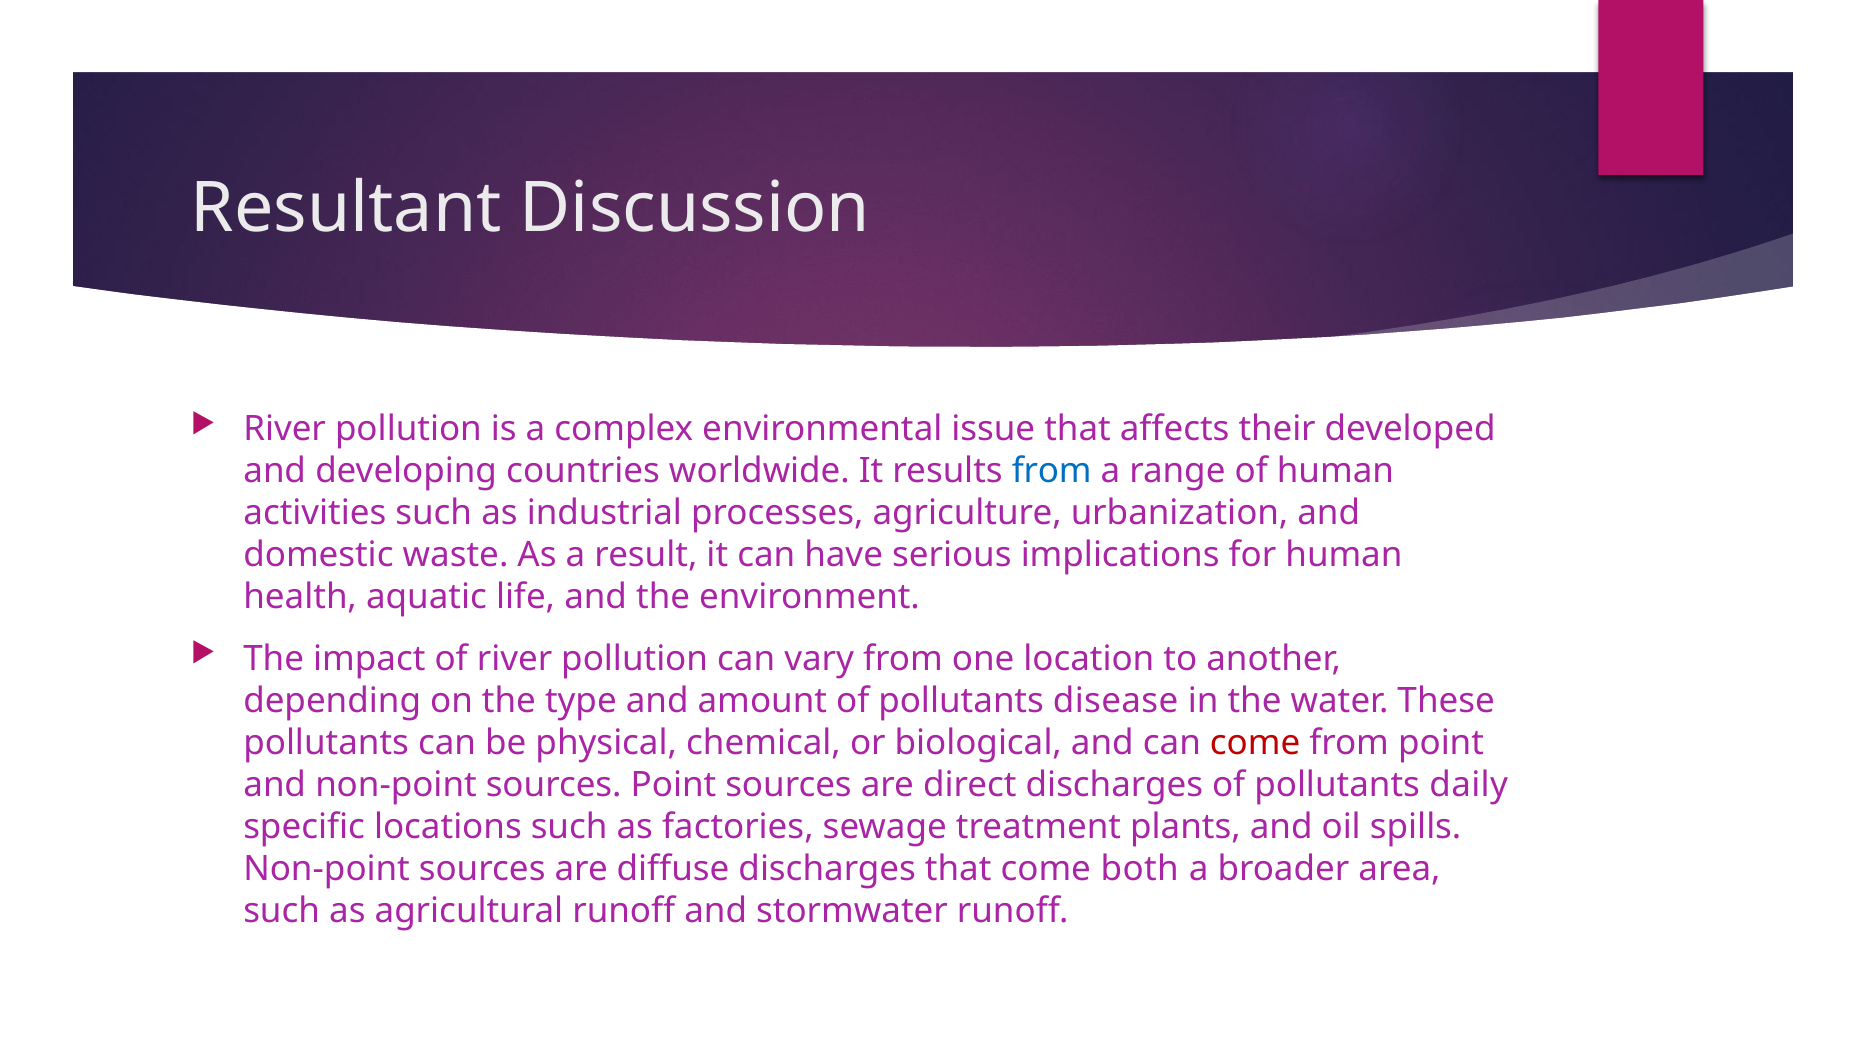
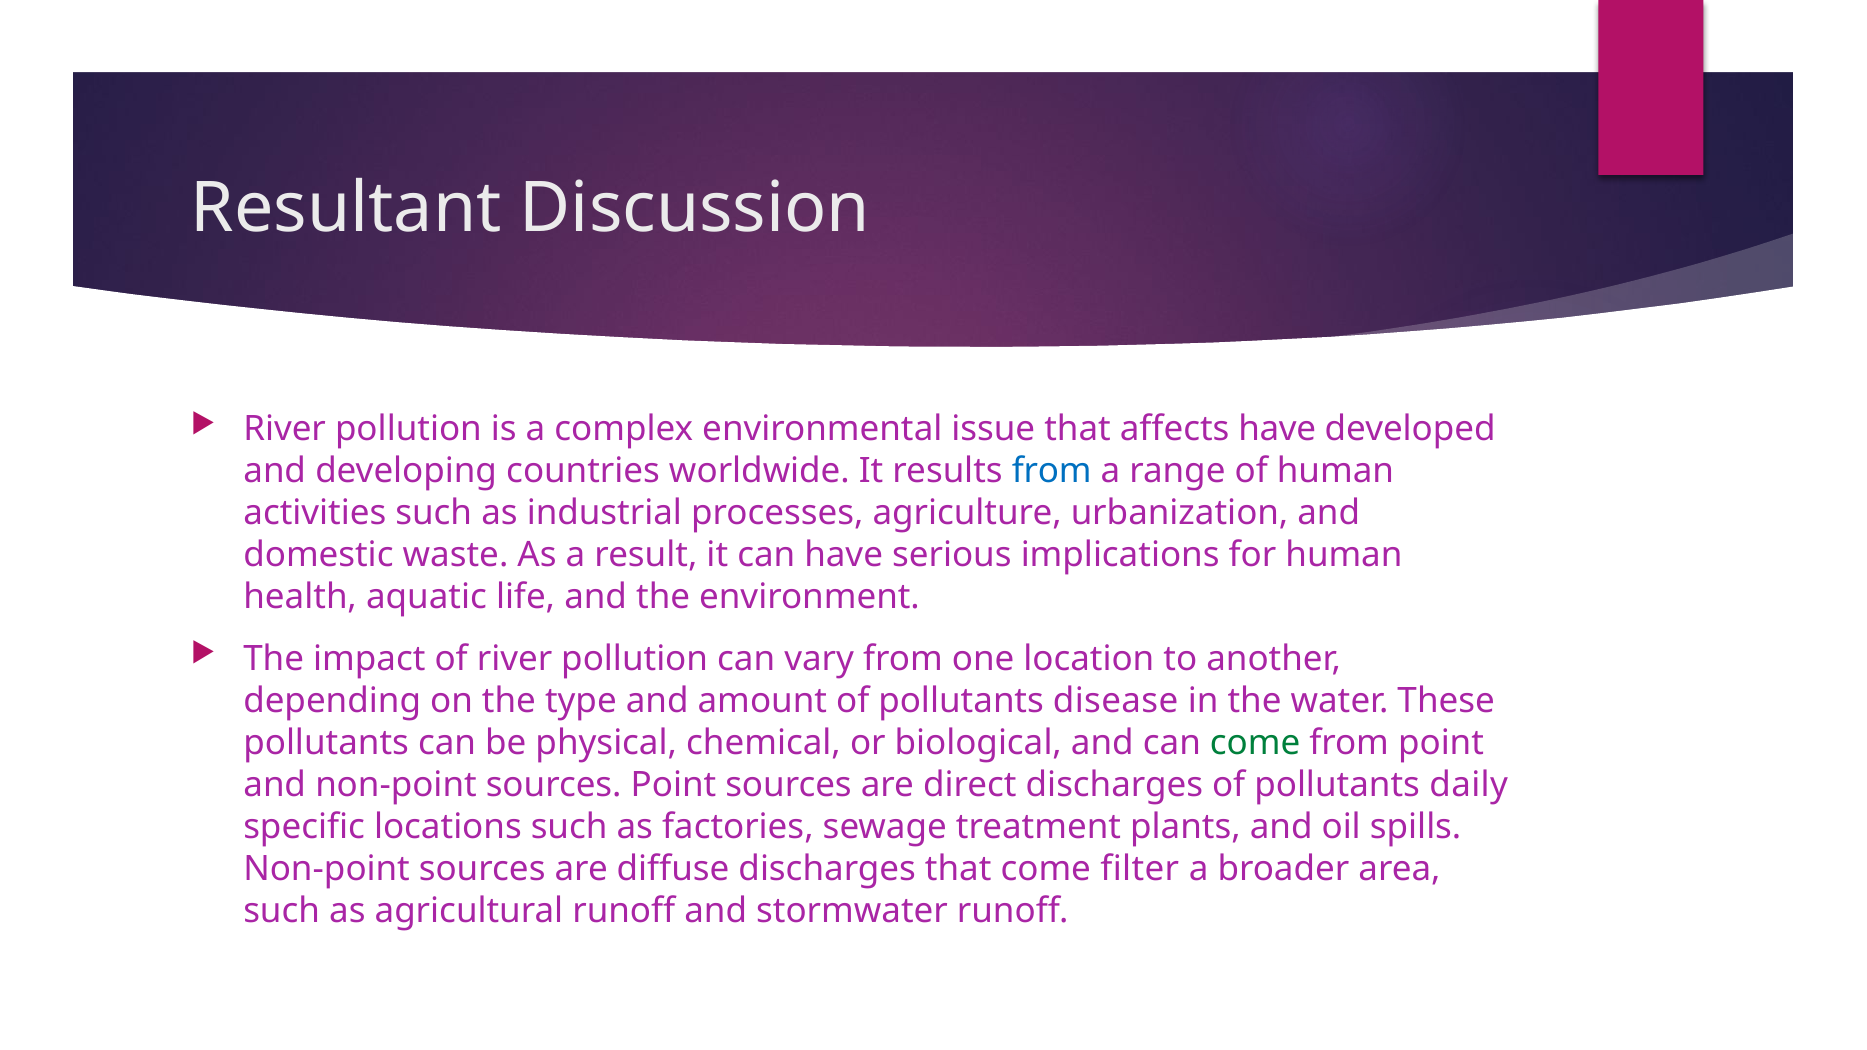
affects their: their -> have (1277, 429)
come colour: red -> green (1255, 743)
both: both -> filter (1140, 869)
